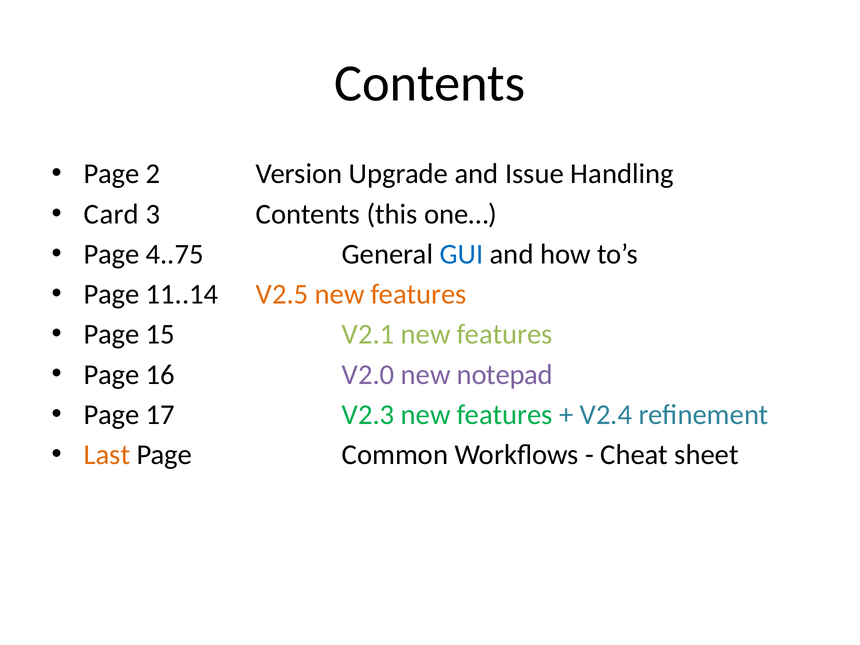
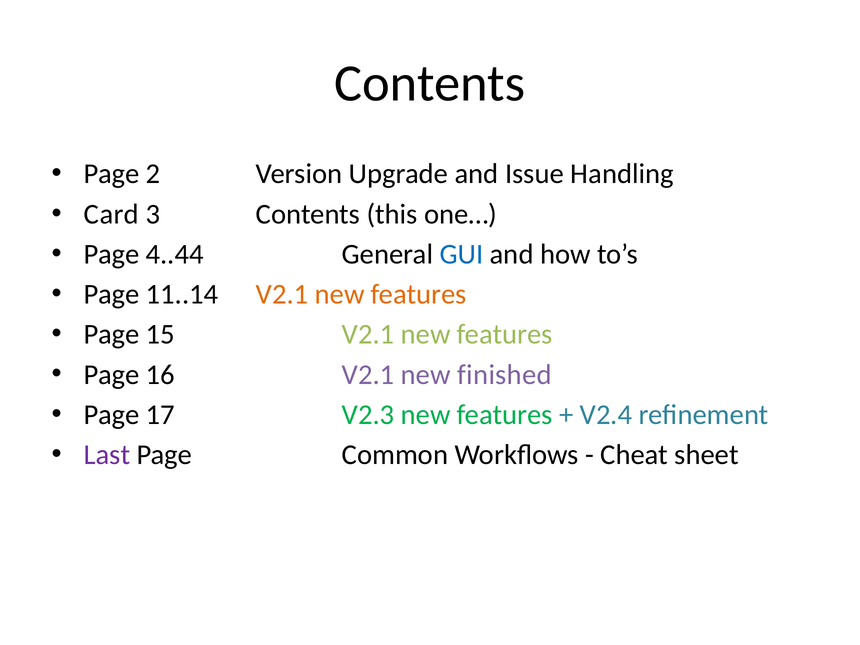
4..75: 4..75 -> 4..44 (175, 254)
11..14 V2.5: V2.5 -> V2.1 (282, 294)
16 V2.0: V2.0 -> V2.1 (368, 375)
notepad: notepad -> finished (505, 375)
Last colour: orange -> purple (107, 455)
